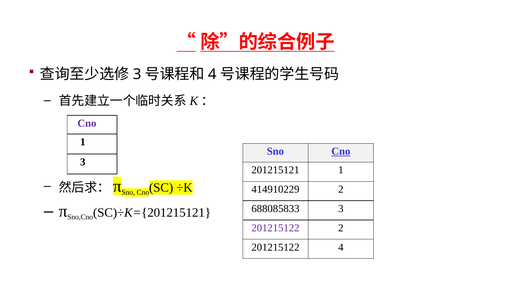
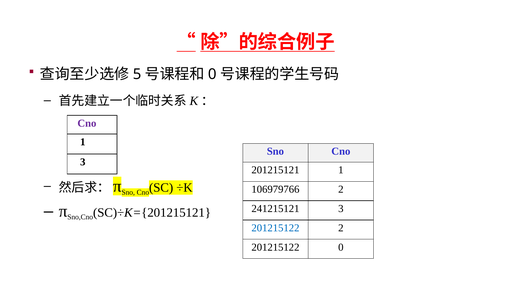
3: 3 -> 5 (137, 74)
4: 4 -> 0 (212, 74)
Cno underline: present -> none (341, 152)
414910229: 414910229 -> 106979766 (275, 190)
688085833: 688085833 -> 241215121 (275, 209)
201215122 colour: purple -> blue (275, 228)
201215122 4: 4 -> 0 (341, 248)
